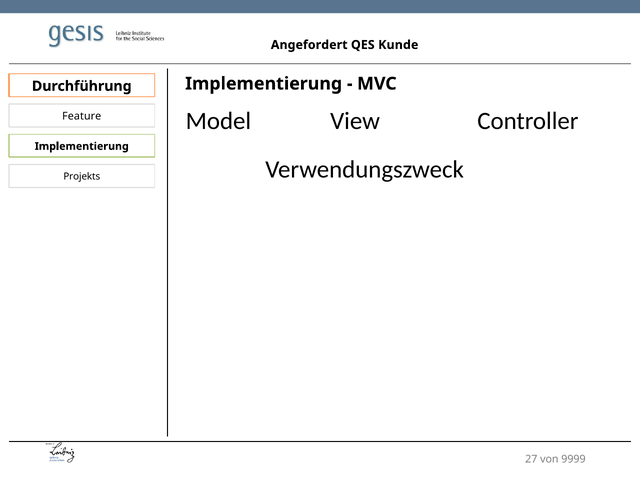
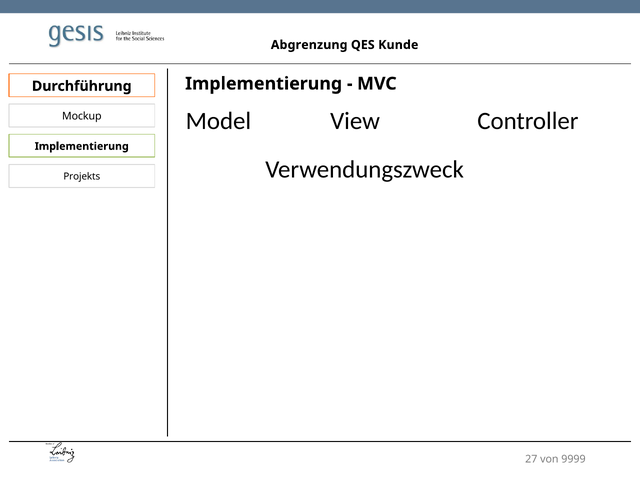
Angefordert: Angefordert -> Abgrenzung (309, 45)
Feature: Feature -> Mockup (82, 116)
